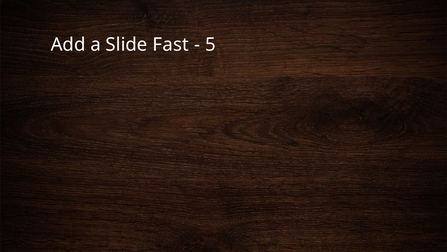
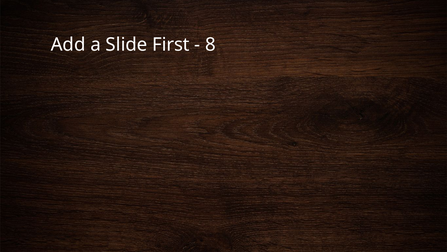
Fast: Fast -> First (171, 44)
5: 5 -> 8 (210, 44)
